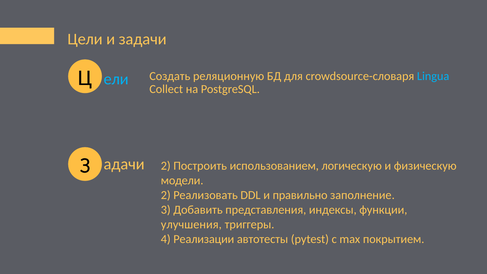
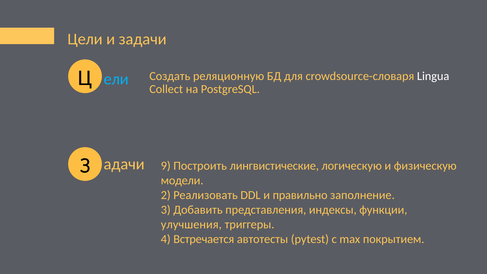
Lingua colour: light blue -> white (433, 76)
адачи 2: 2 -> 9 (166, 166)
использованием: использованием -> лингвистические (274, 166)
Реализации: Реализации -> Встречается (204, 239)
